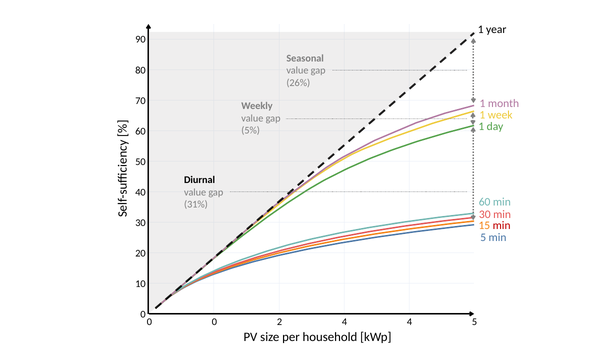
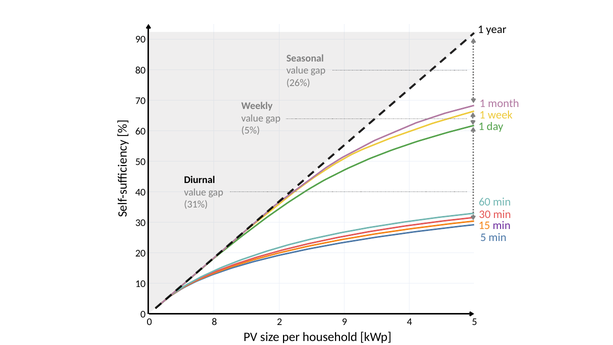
min colour: red -> purple (502, 226)
0 0: 0 -> 8 (214, 322)
2 4: 4 -> 9 (344, 322)
